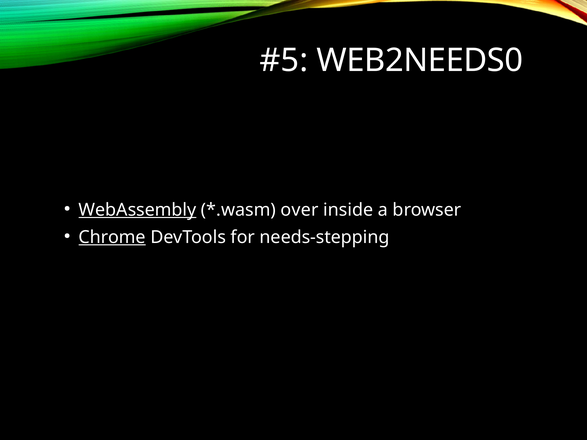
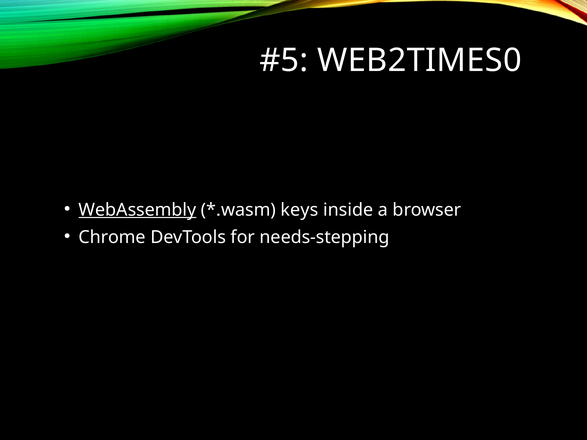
WEB2NEEDS0: WEB2NEEDS0 -> WEB2TIMES0 (419, 60)
over: over -> keys (299, 210)
Chrome underline: present -> none (112, 237)
